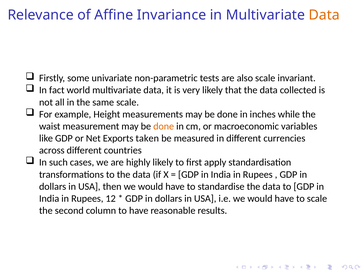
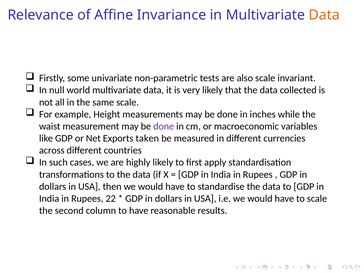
fact: fact -> null (57, 90)
done colour: orange -> purple (164, 126)
12: 12 -> 22 (111, 199)
